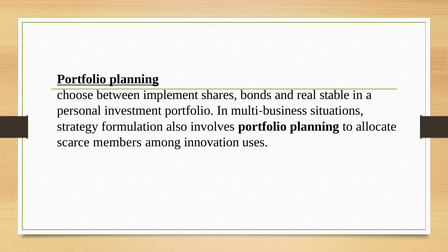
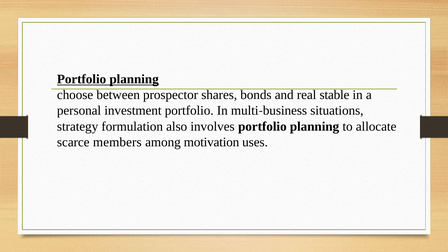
implement: implement -> prospector (171, 95)
innovation: innovation -> motivation (212, 142)
